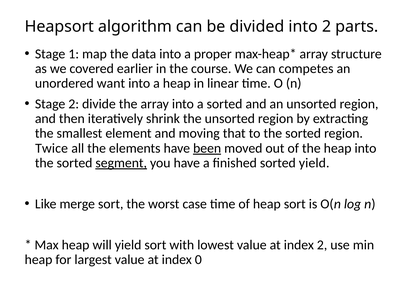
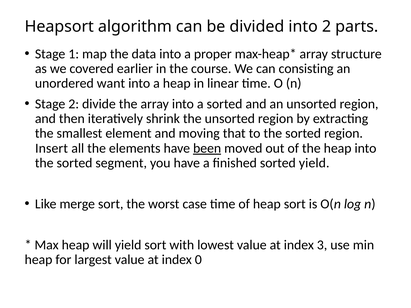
competes: competes -> consisting (306, 69)
Twice: Twice -> Insert (52, 148)
segment underline: present -> none (121, 163)
index 2: 2 -> 3 (322, 245)
